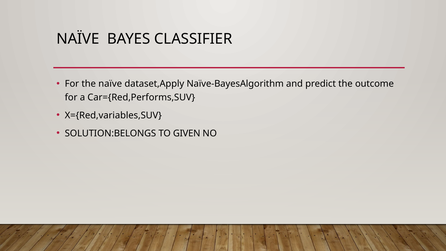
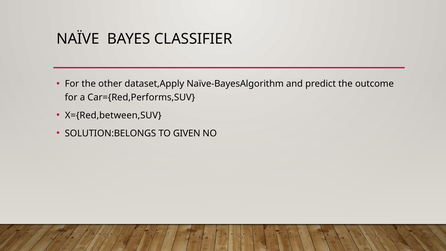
the naïve: naïve -> other (110, 84)
X={Red,variables,SUV: X={Red,variables,SUV -> X={Red,between,SUV (113, 115)
